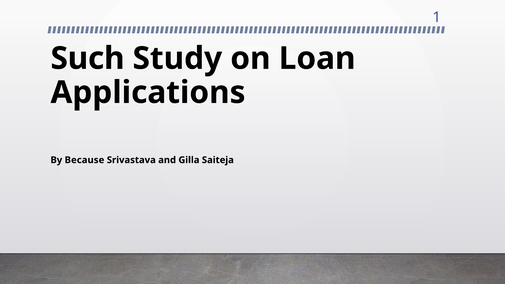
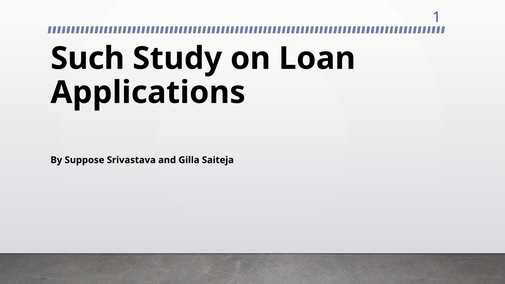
Because: Because -> Suppose (85, 160)
